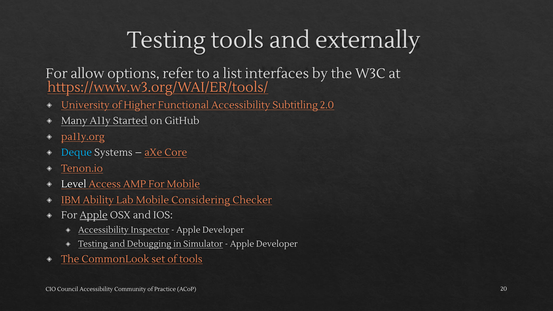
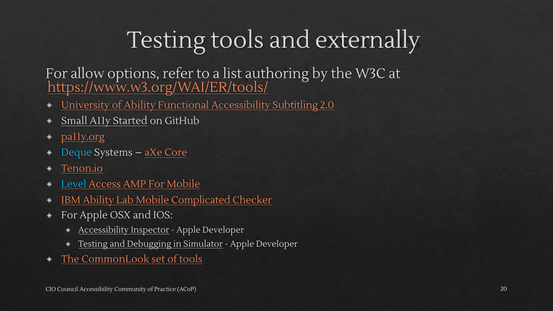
interfaces: interfaces -> authoring (277, 74)
of Higher: Higher -> Ability (140, 105)
Many: Many -> Small (74, 121)
Level colour: white -> light blue (74, 184)
Considering: Considering -> Complicated (201, 200)
Apple underline: present -> none (94, 215)
